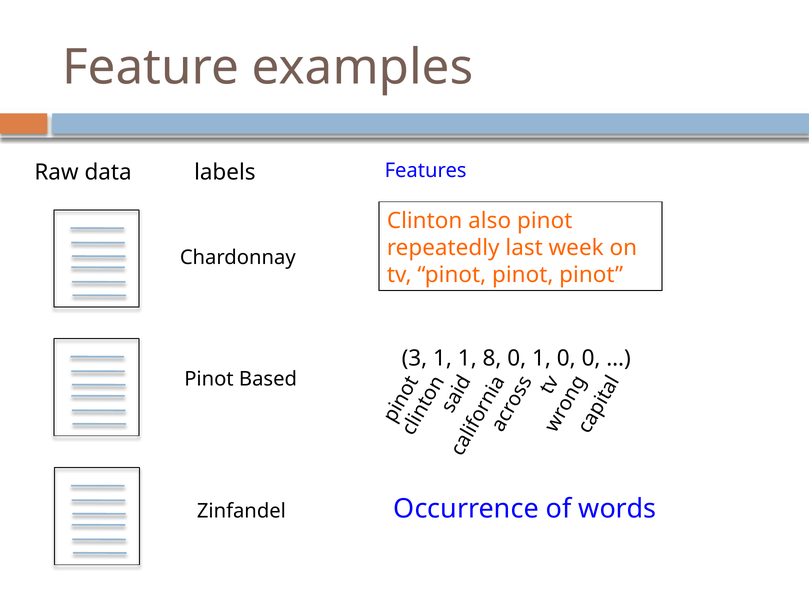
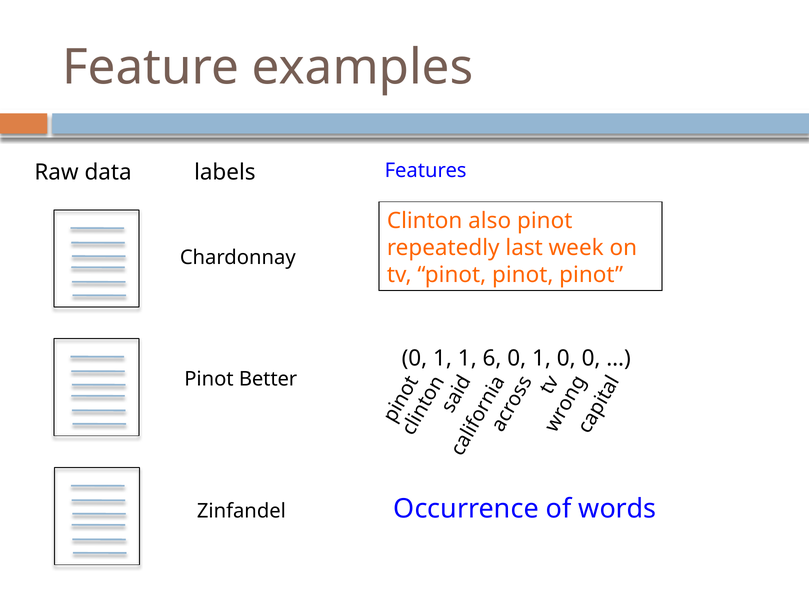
3: 3 -> 0 (414, 358)
8: 8 -> 6 (492, 358)
Based: Based -> Better (268, 379)
